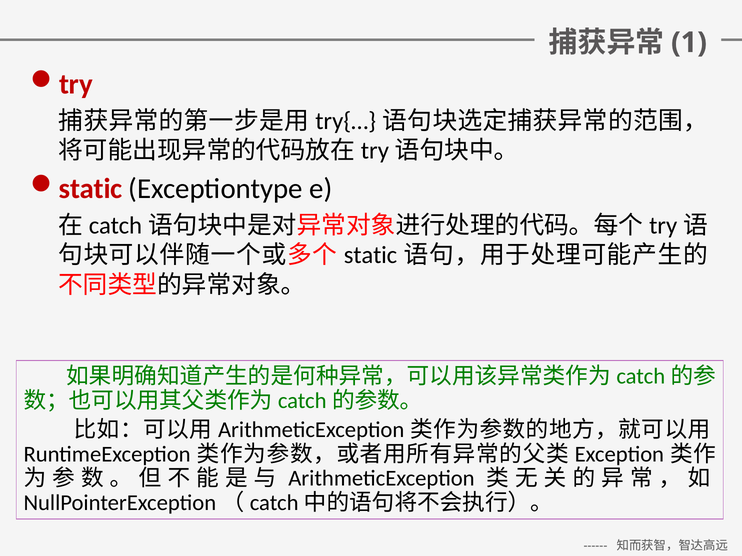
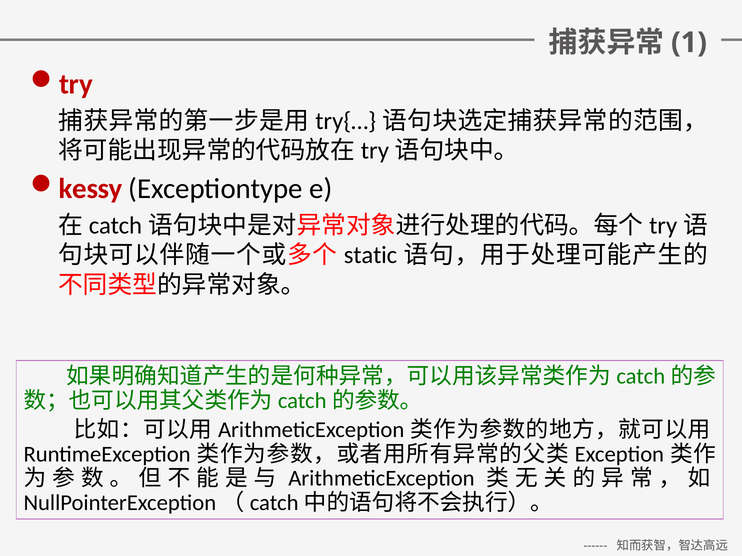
static: static -> kessy (91, 189)
